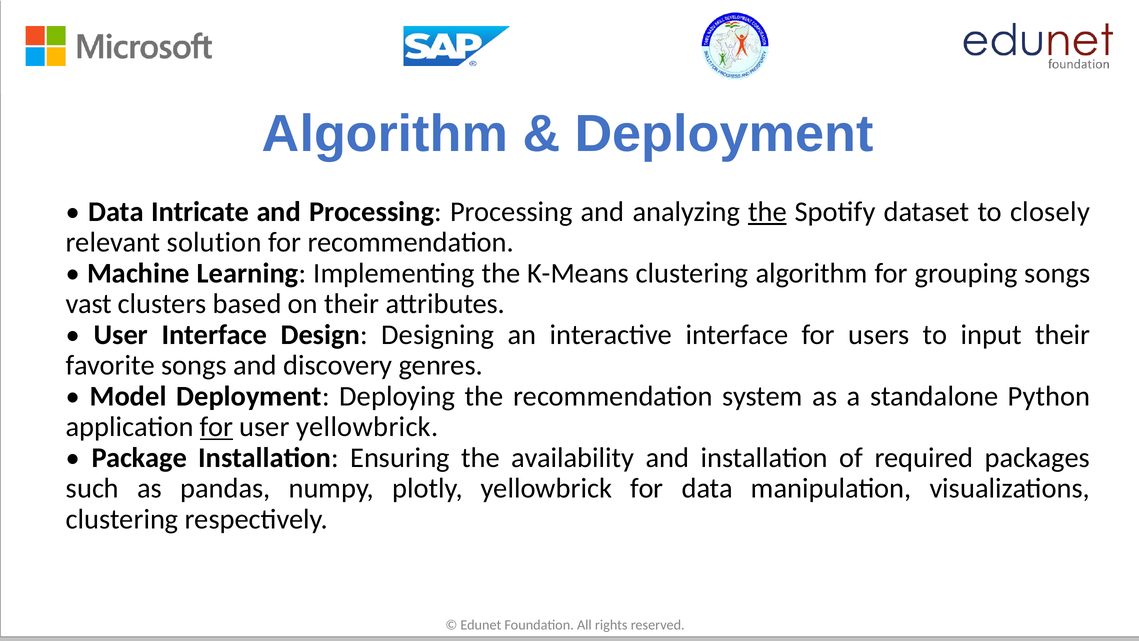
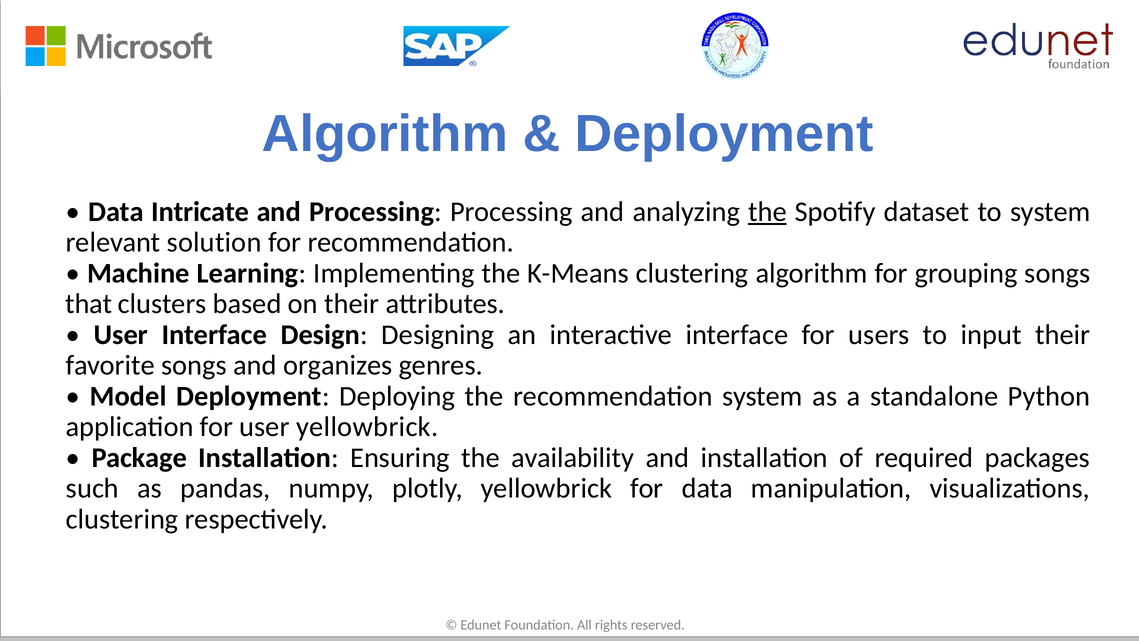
to closely: closely -> system (1050, 212)
vast: vast -> that (89, 304)
discovery: discovery -> organizes (338, 365)
for underline: present -> none (217, 427)
